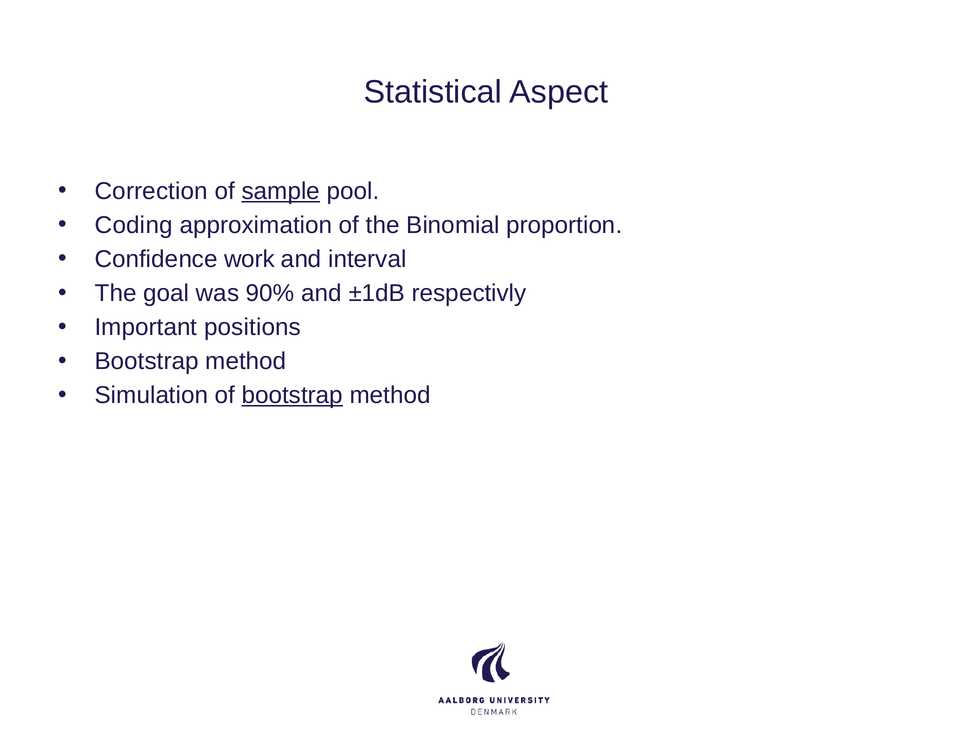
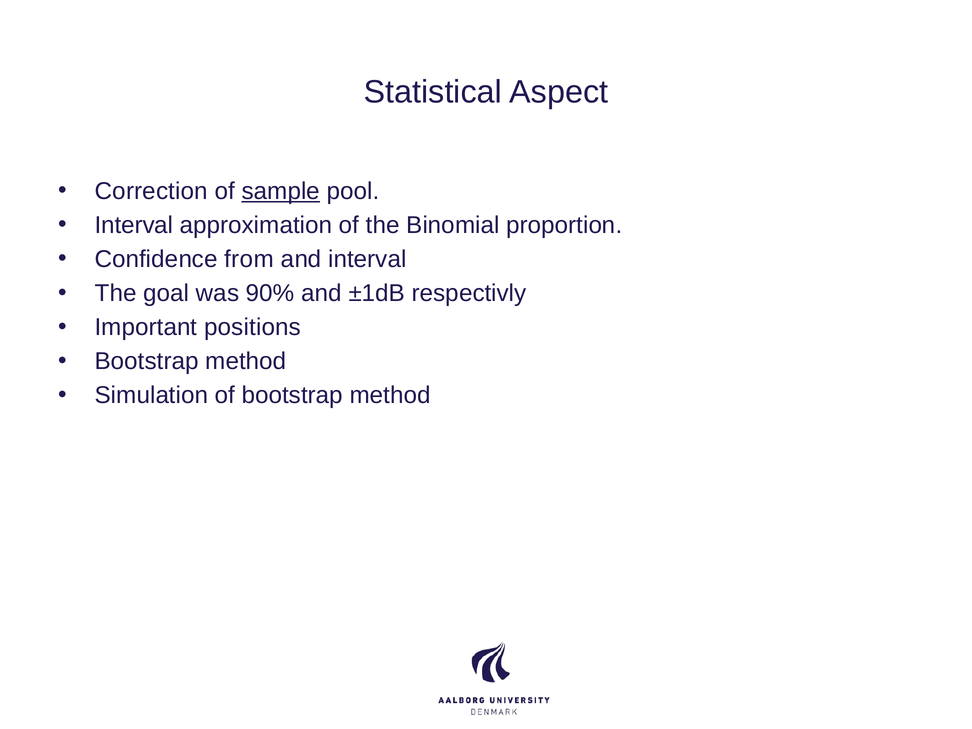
Coding: Coding -> Interval (134, 225)
work: work -> from (249, 259)
bootstrap underline: present -> none (292, 395)
